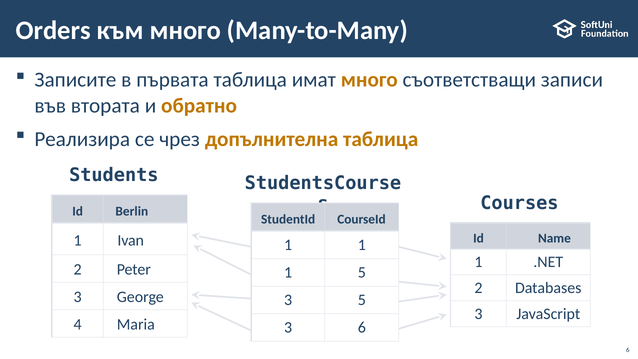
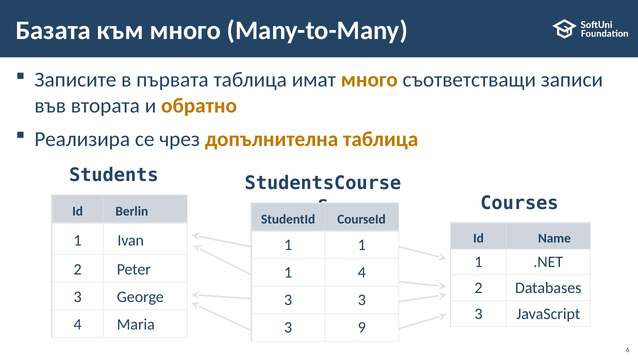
Orders: Orders -> Базата (53, 30)
1 5: 5 -> 4 (362, 273)
5: 5 -> 3 (362, 300)
3 6: 6 -> 9 (362, 328)
